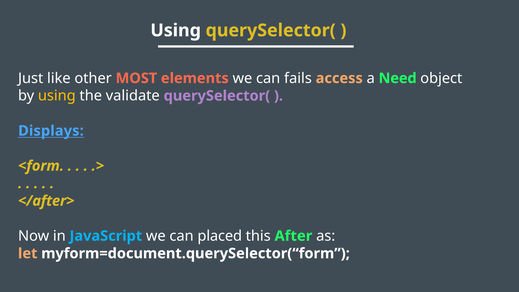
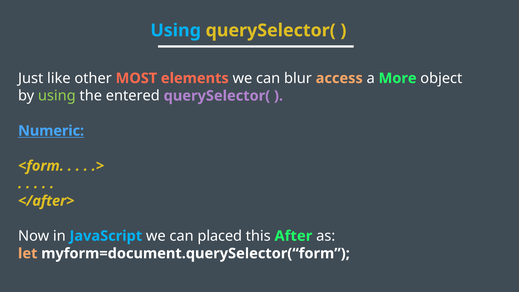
Using colour: white -> light blue (176, 30)
fails: fails -> blur (298, 78)
Need: Need -> More (398, 78)
using colour: yellow -> light green (57, 96)
validate: validate -> entered (133, 96)
Displays: Displays -> Numeric (51, 131)
